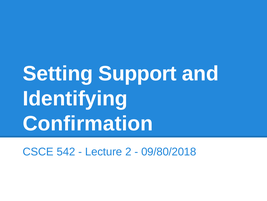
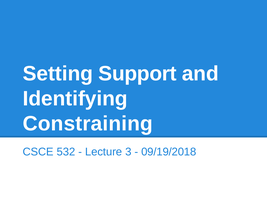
Confirmation: Confirmation -> Constraining (88, 123)
542: 542 -> 532 (66, 151)
2: 2 -> 3 (128, 151)
09/80/2018: 09/80/2018 -> 09/19/2018 (169, 151)
